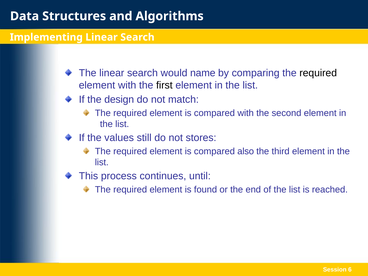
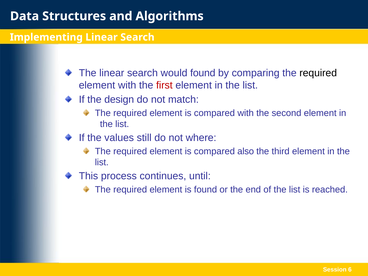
would name: name -> found (203, 73)
first colour: black -> red (164, 85)
stores: stores -> where (201, 138)
